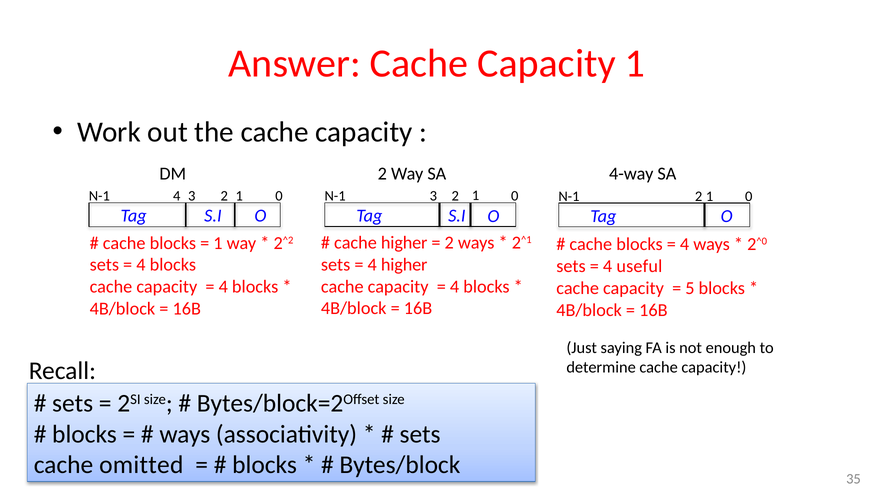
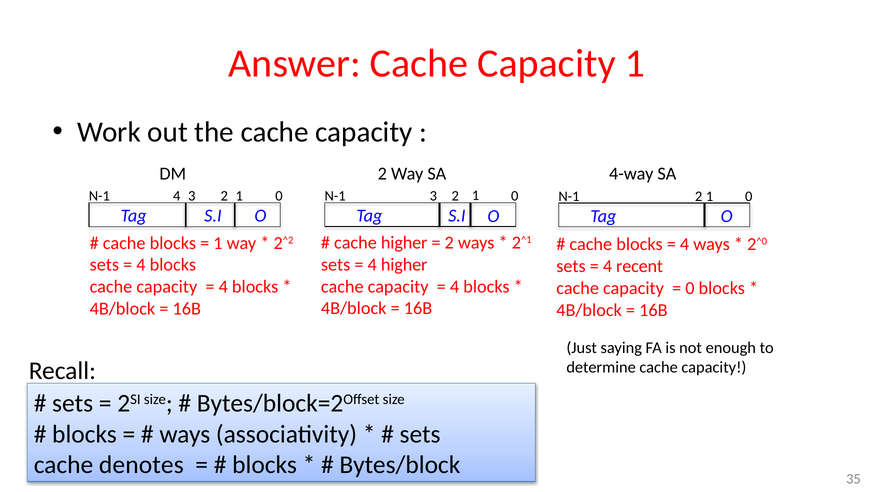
useful: useful -> recent (640, 266)
5: 5 -> 0 (690, 288)
omitted: omitted -> denotes (141, 464)
